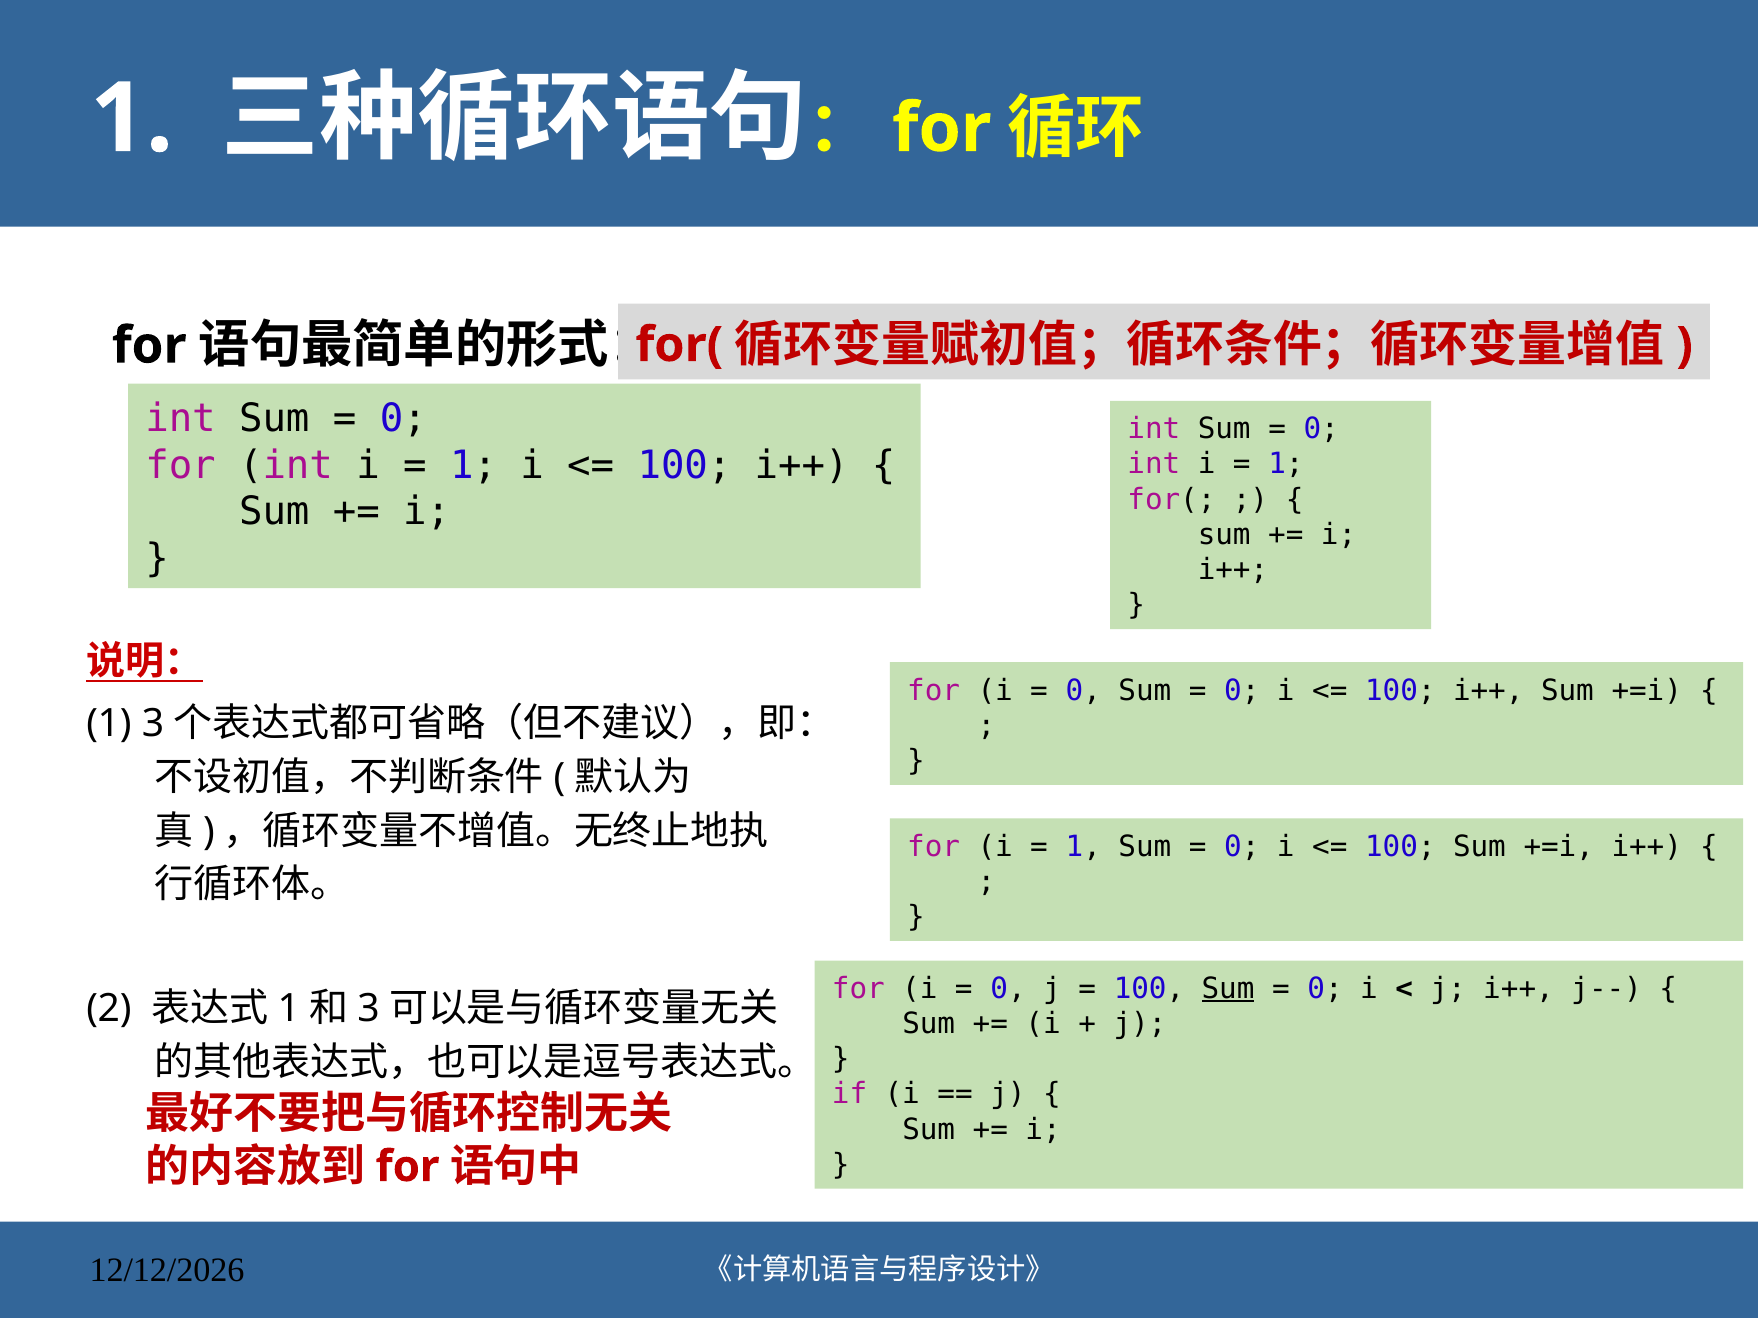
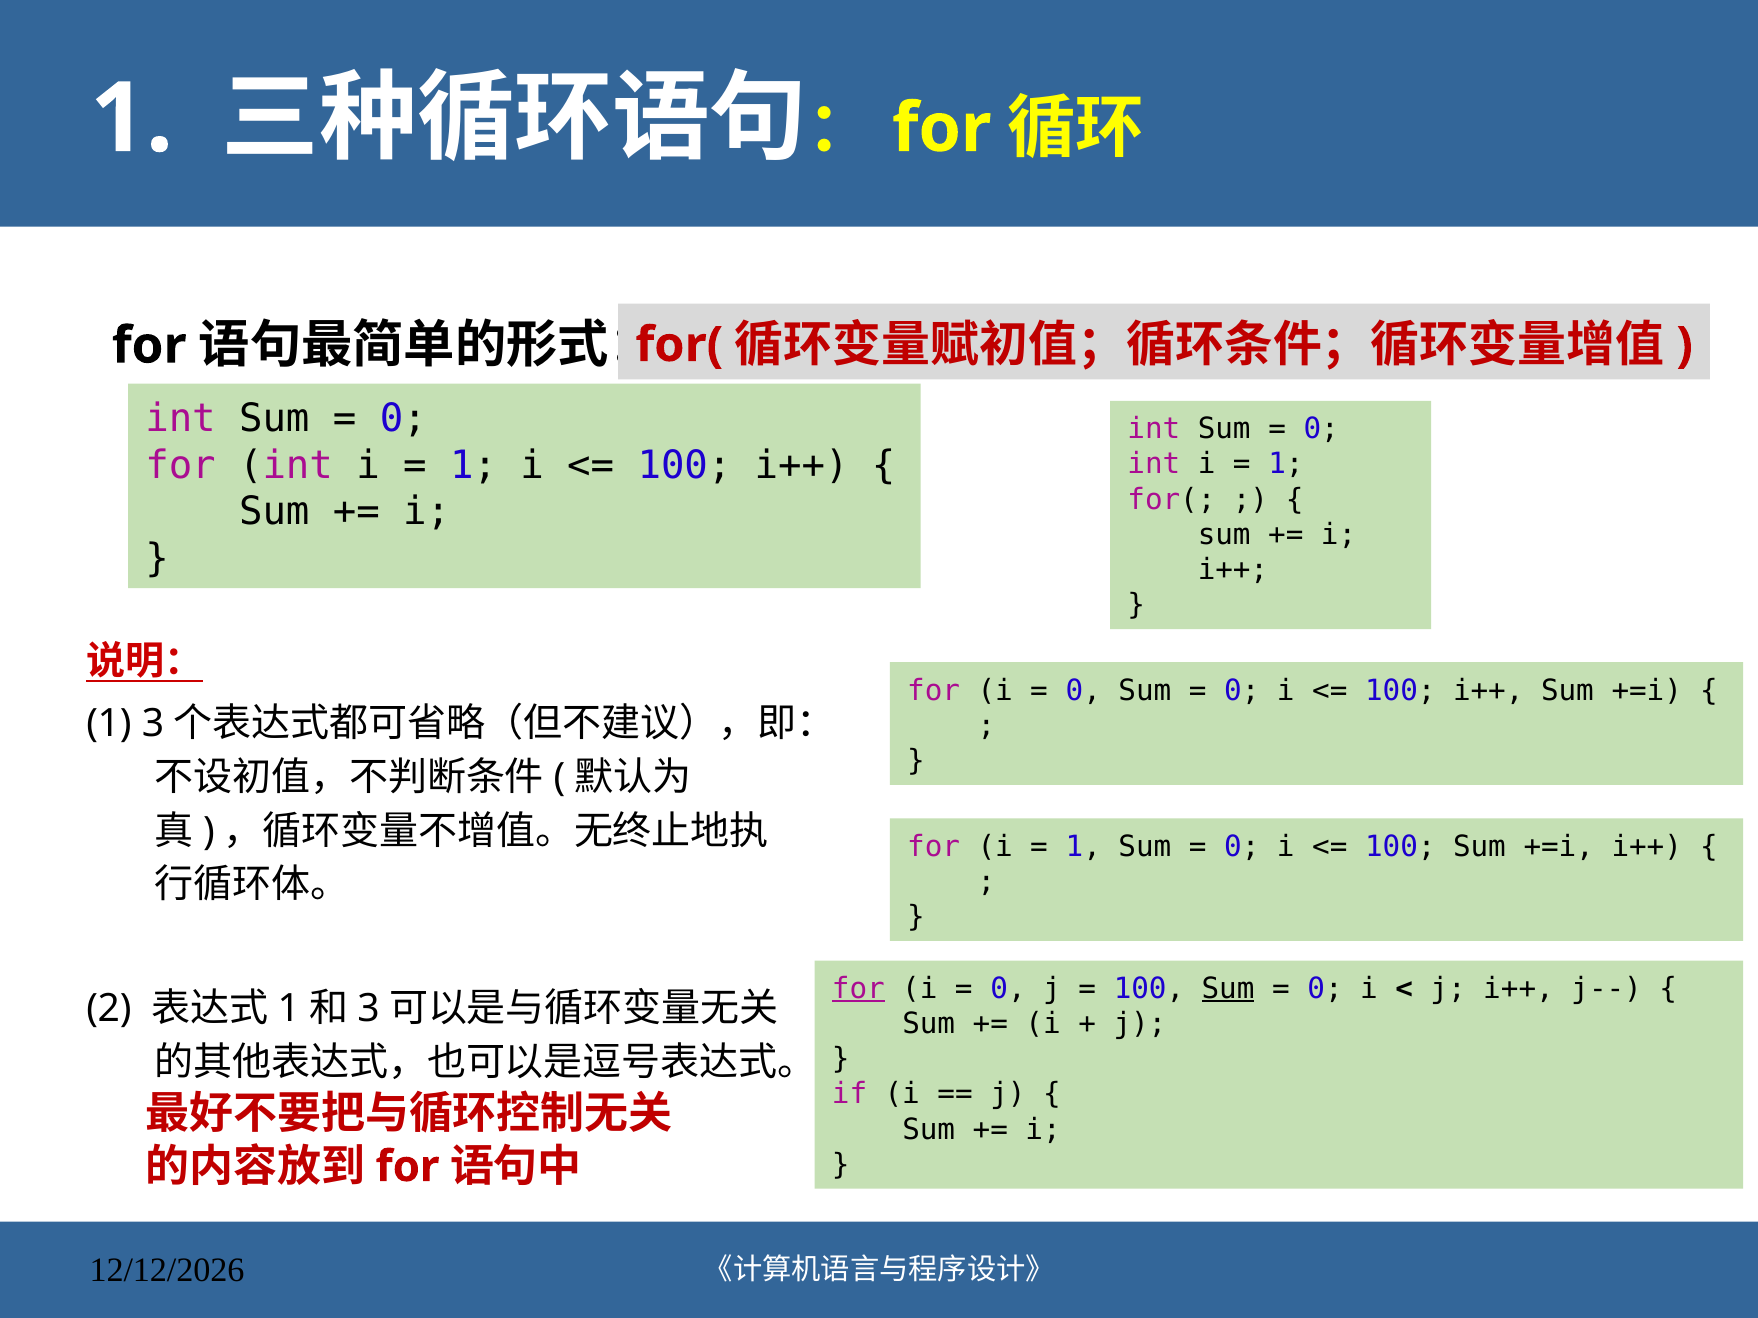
for underline: none -> present (858, 989)
